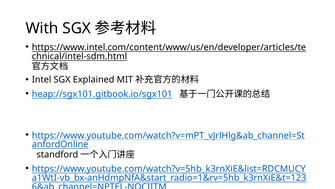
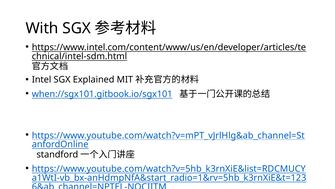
heap://sgx101.gitbook.io/sgx101: heap://sgx101.gitbook.io/sgx101 -> when://sgx101.gitbook.io/sgx101 (102, 94)
